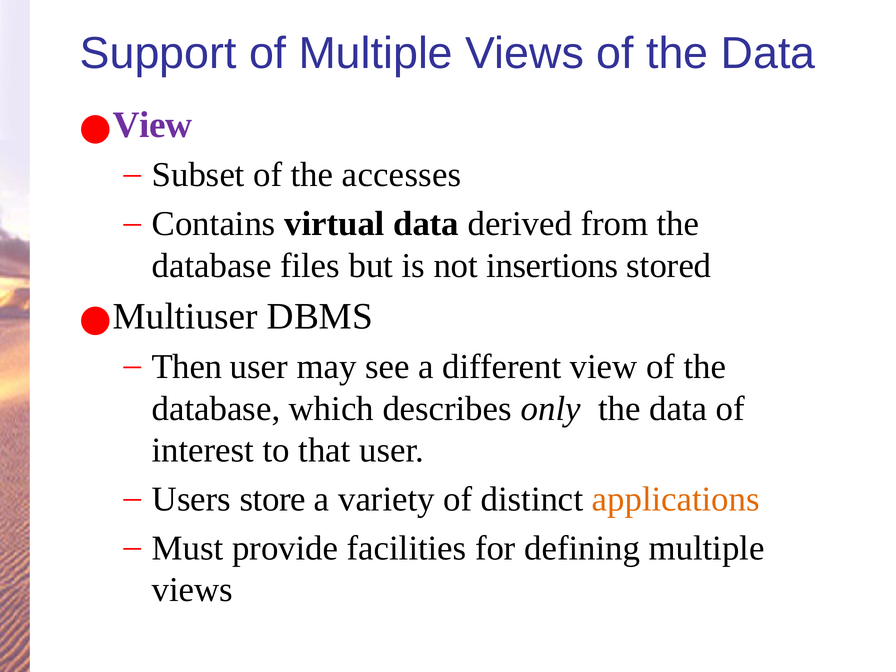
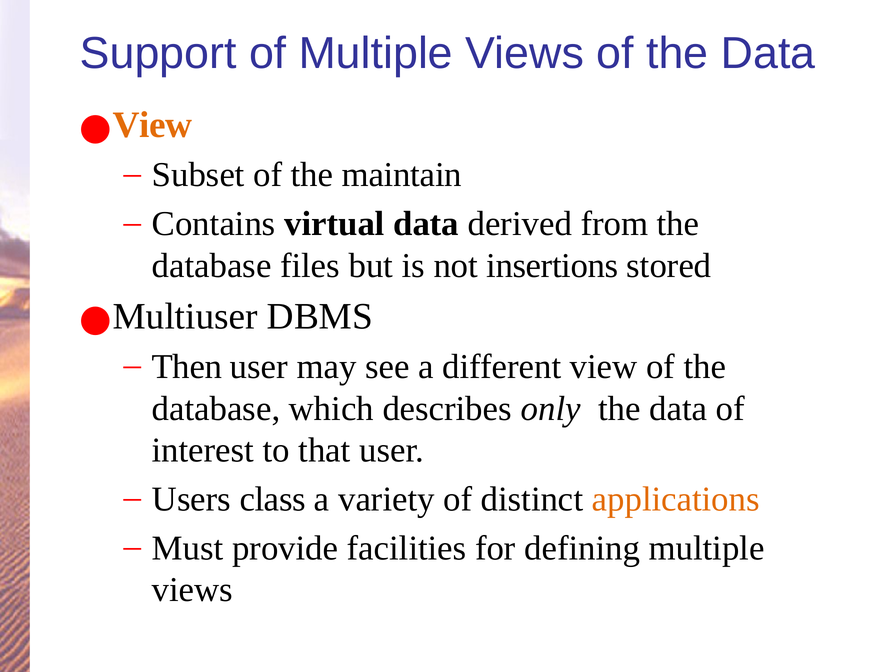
View colour: purple -> orange (153, 125)
accesses: accesses -> maintain (402, 175)
store: store -> class (273, 499)
